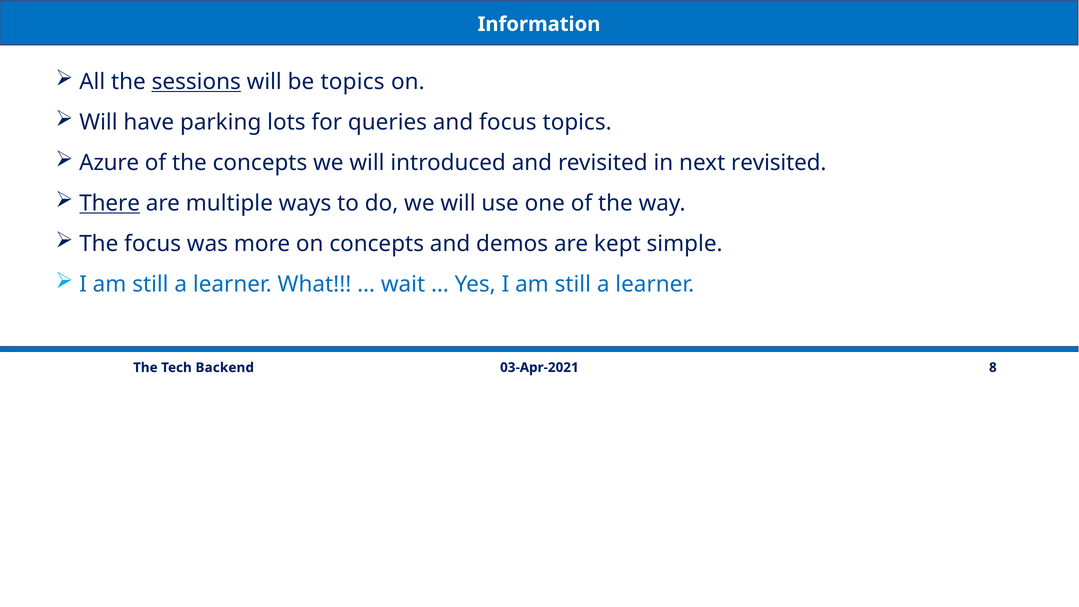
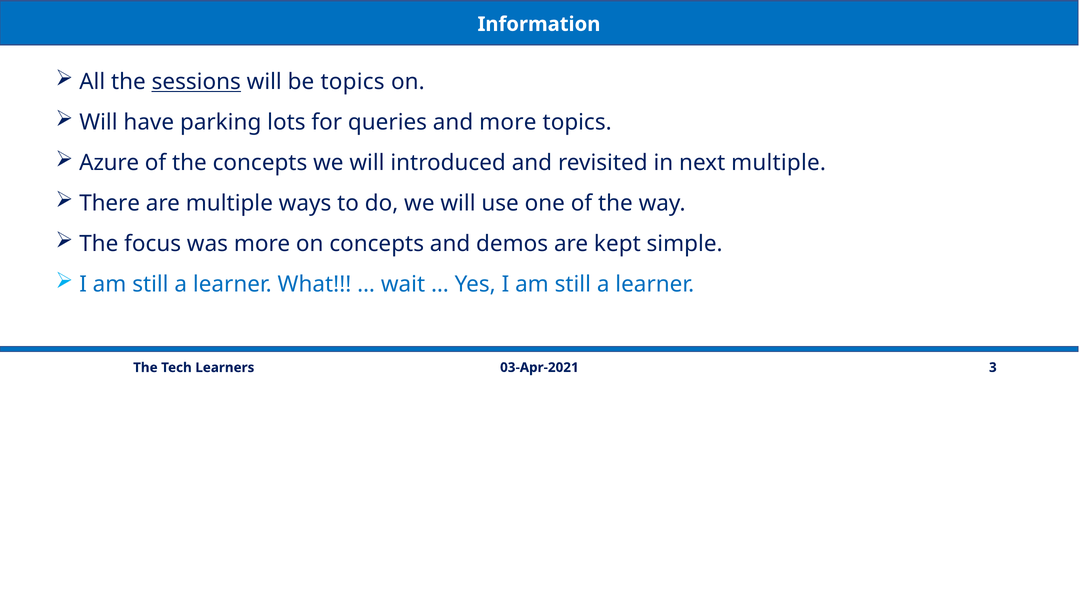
and focus: focus -> more (508, 122)
next revisited: revisited -> multiple (779, 163)
There underline: present -> none (110, 203)
8: 8 -> 3 (993, 367)
Backend: Backend -> Learners (225, 368)
